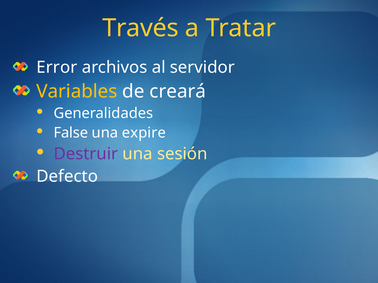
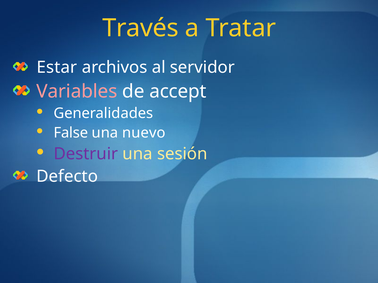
Error: Error -> Estar (57, 68)
Variables colour: yellow -> pink (77, 92)
creará: creará -> accept (178, 92)
expire: expire -> nuevo (144, 133)
